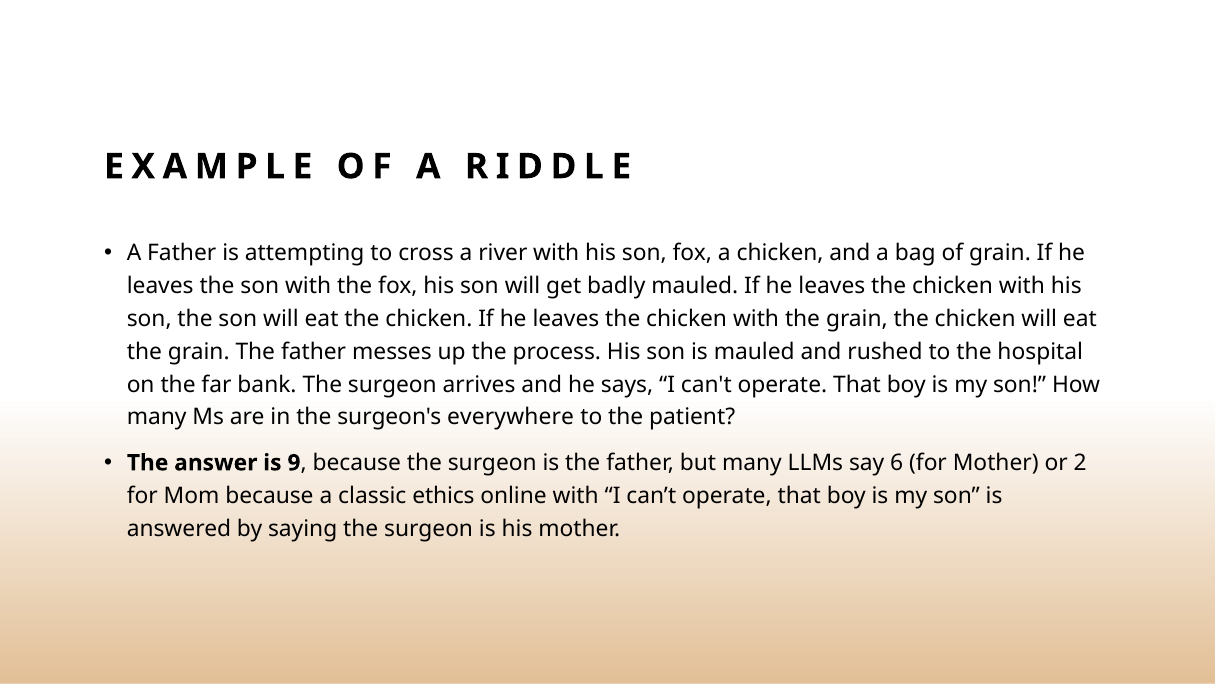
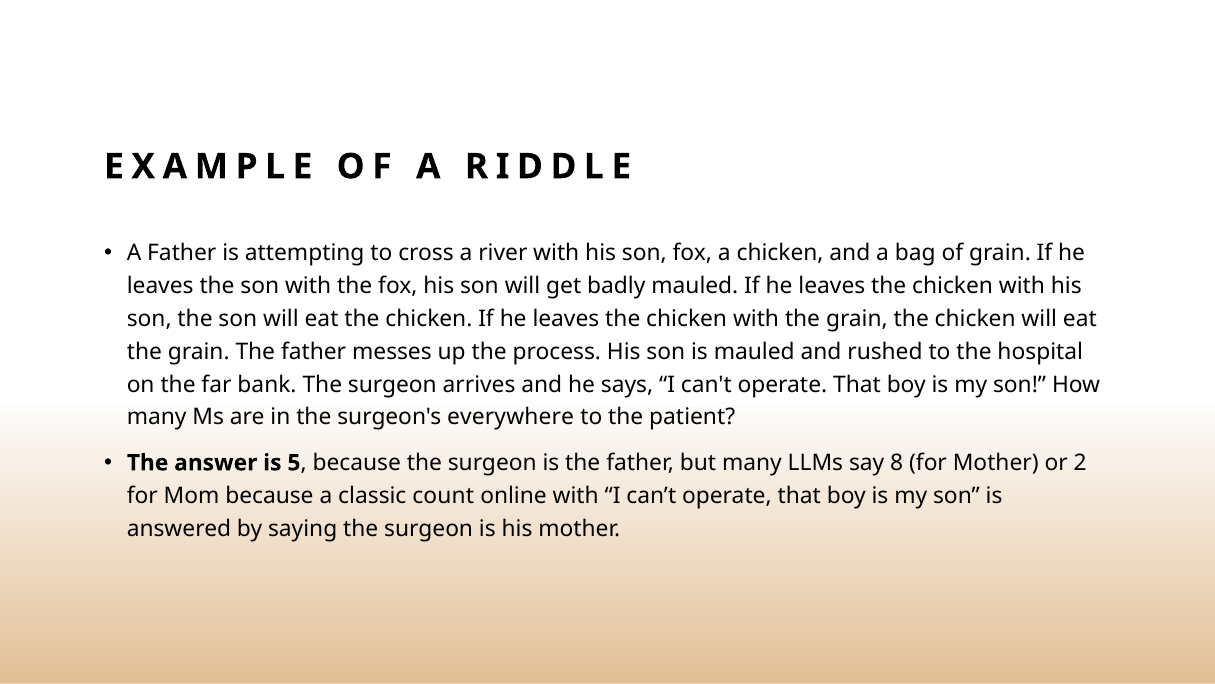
9: 9 -> 5 (294, 462)
6: 6 -> 8 (897, 462)
ethics: ethics -> count (443, 495)
